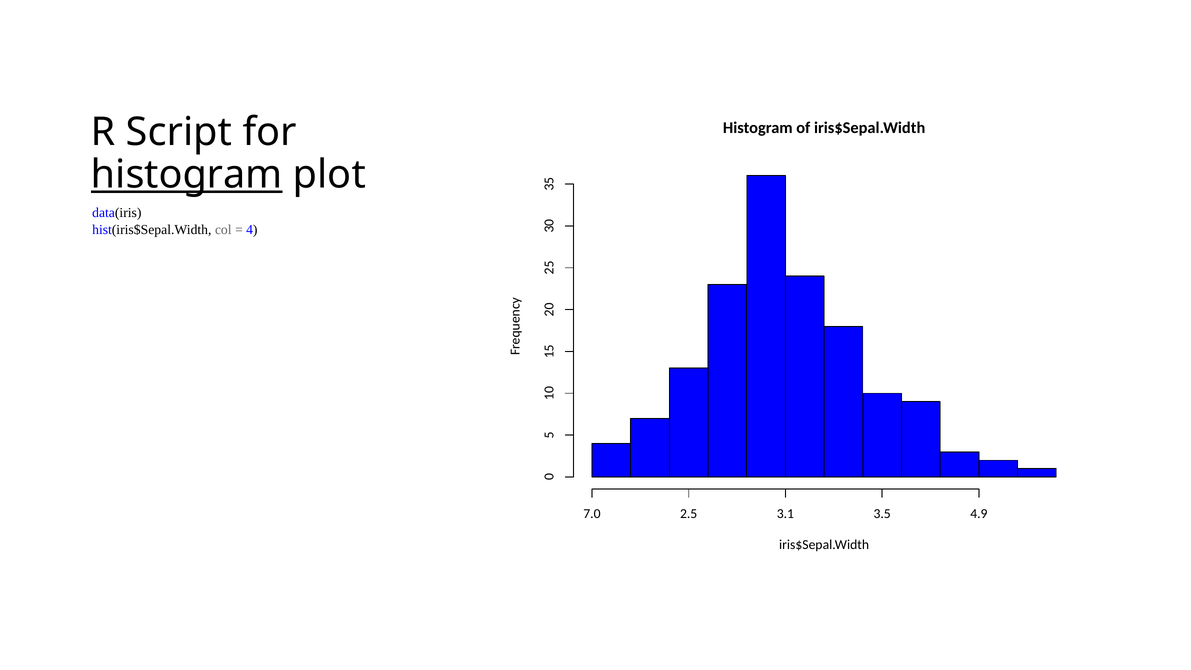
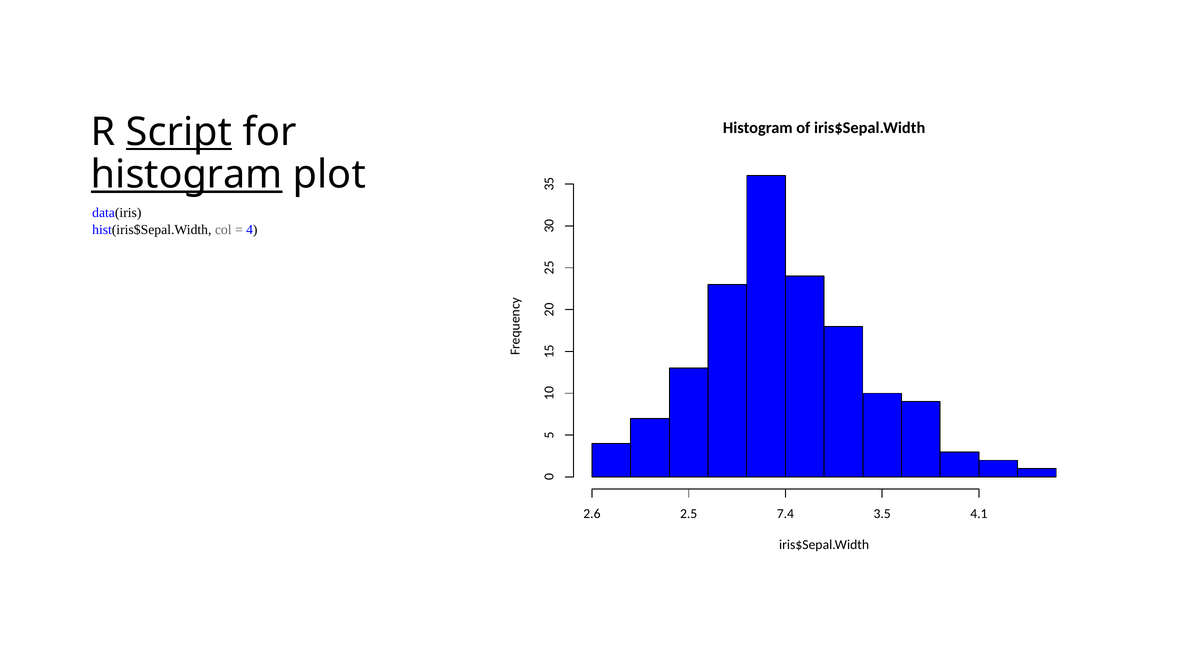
Script underline: none -> present (179, 132)
7.0: 7.0 -> 2.6 (592, 514)
3.1: 3.1 -> 7.4 (785, 514)
4.9: 4.9 -> 4.1 (979, 514)
